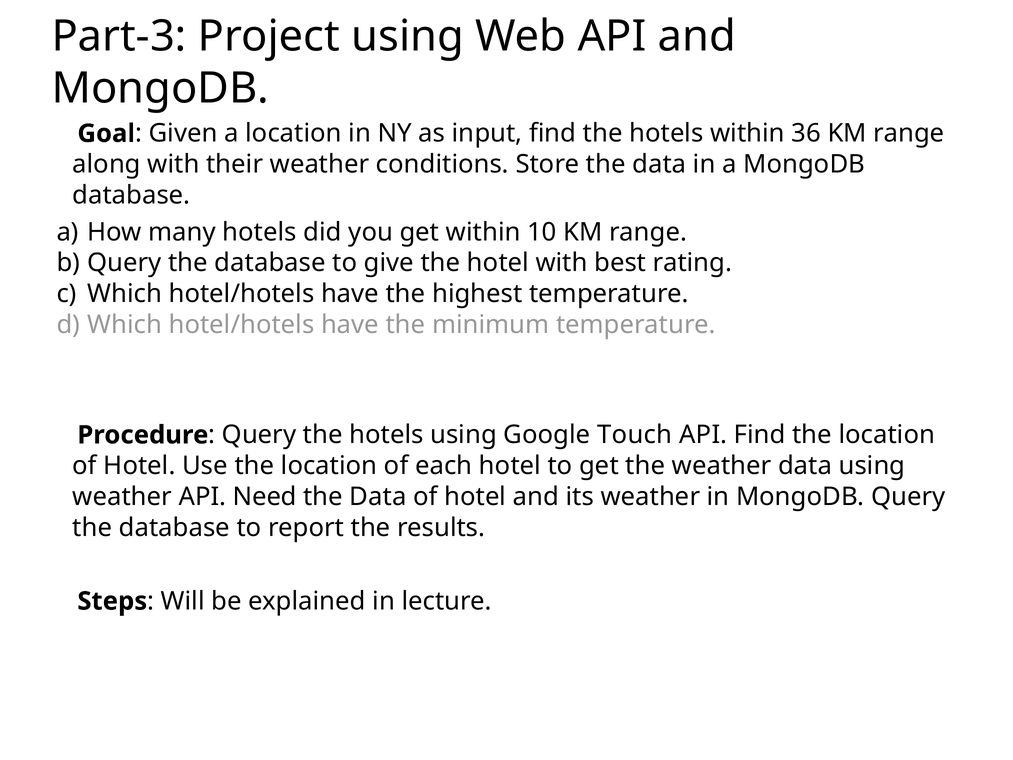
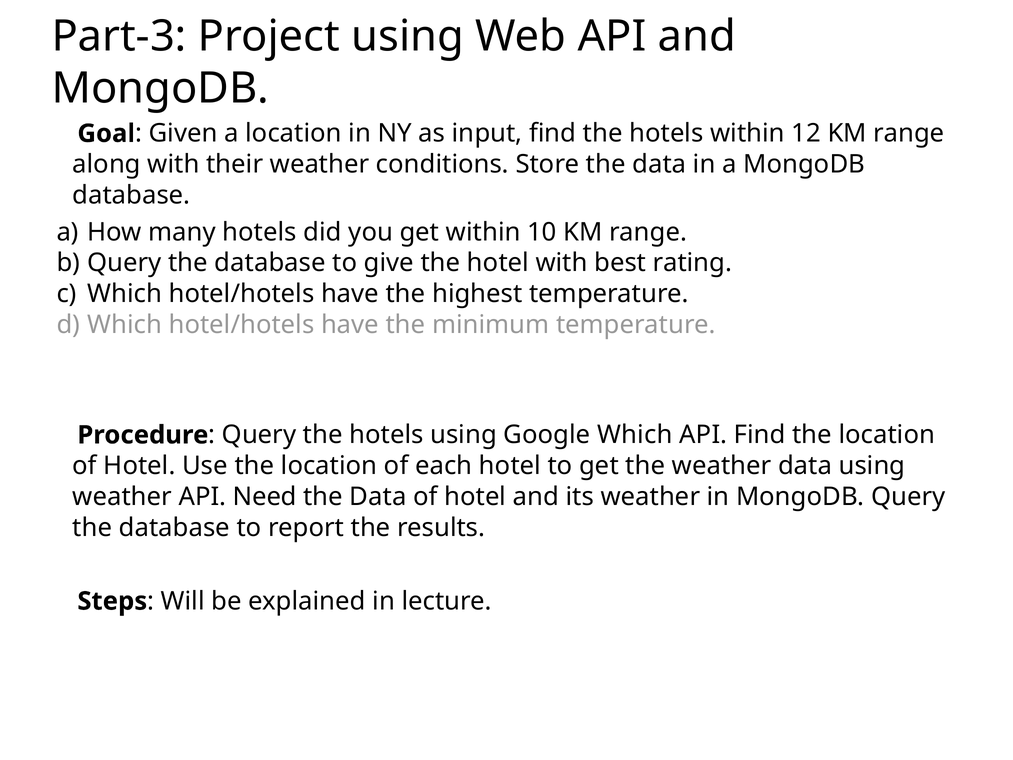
36: 36 -> 12 (806, 133)
Google Touch: Touch -> Which (635, 435)
